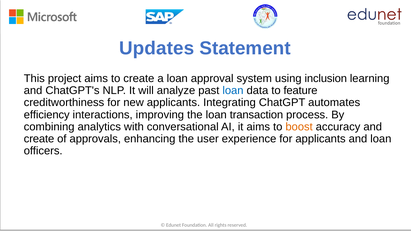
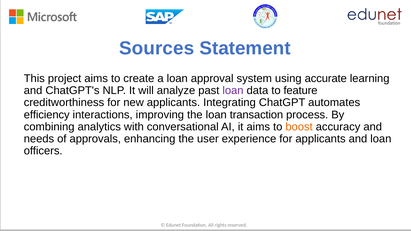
Updates: Updates -> Sources (157, 48)
inclusion: inclusion -> accurate (326, 79)
loan colour: blue -> purple (233, 91)
create: create -> needs (39, 139)
